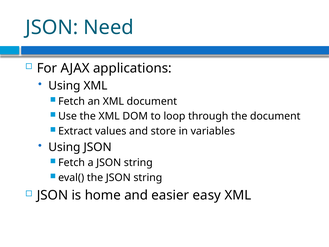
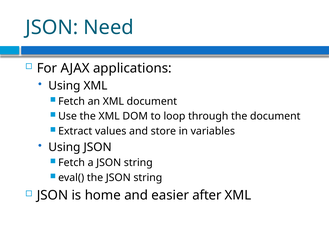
easy: easy -> after (207, 195)
